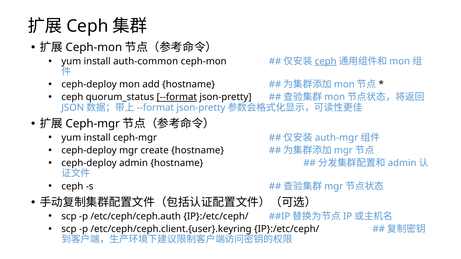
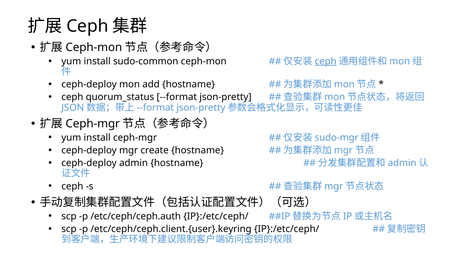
auth-common: auth-common -> sudo-common (146, 61)
--format underline: present -> none (177, 97)
auth-mgr: auth-mgr -> sudo-mgr (337, 138)
